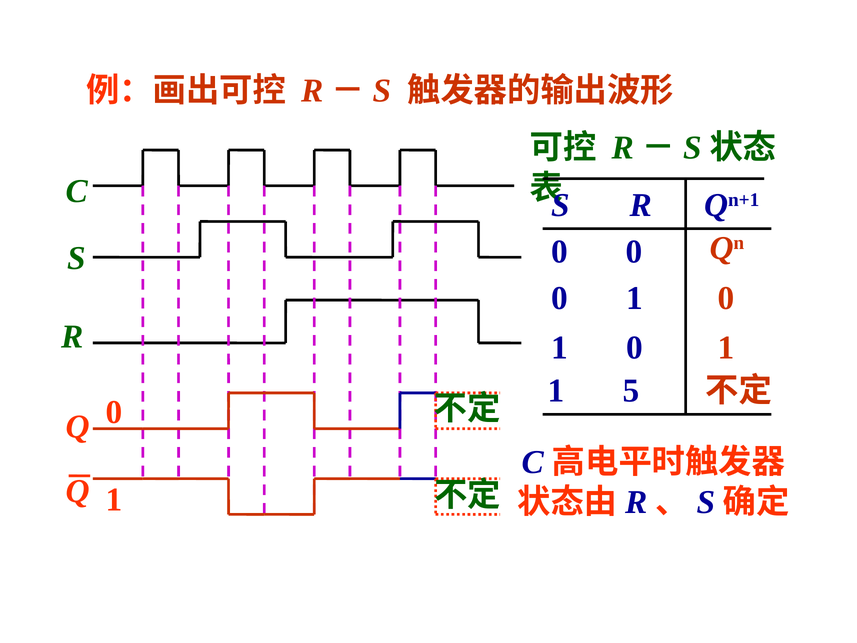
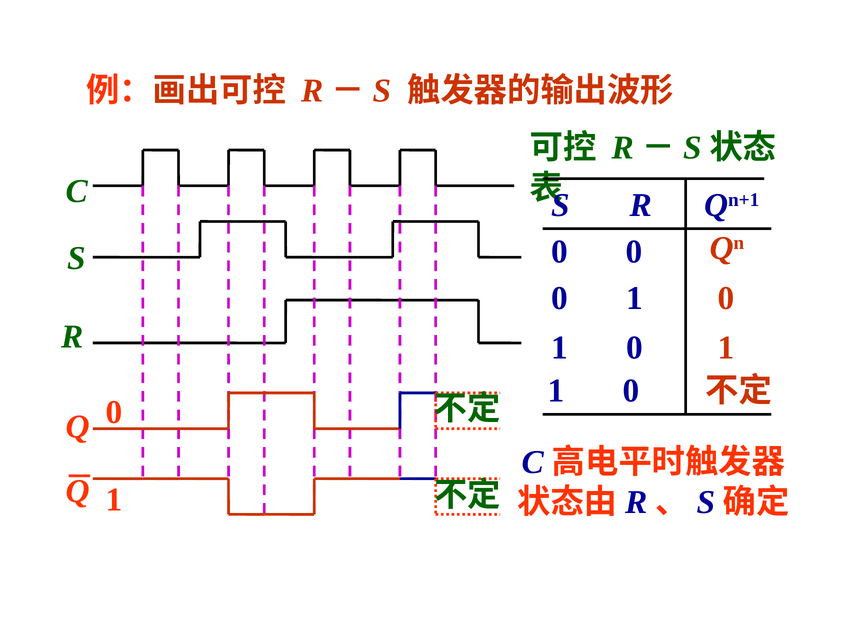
5: 5 -> 0 (631, 391)
